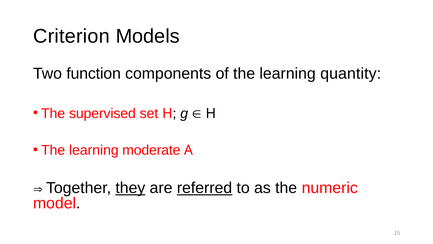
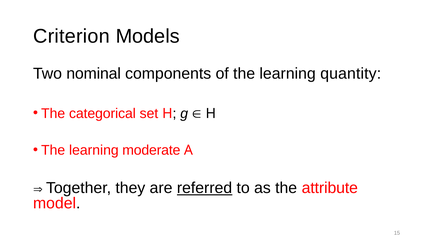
function: function -> nominal (94, 74)
supervised: supervised -> categorical (102, 113)
they underline: present -> none (130, 188)
numeric: numeric -> attribute (330, 188)
